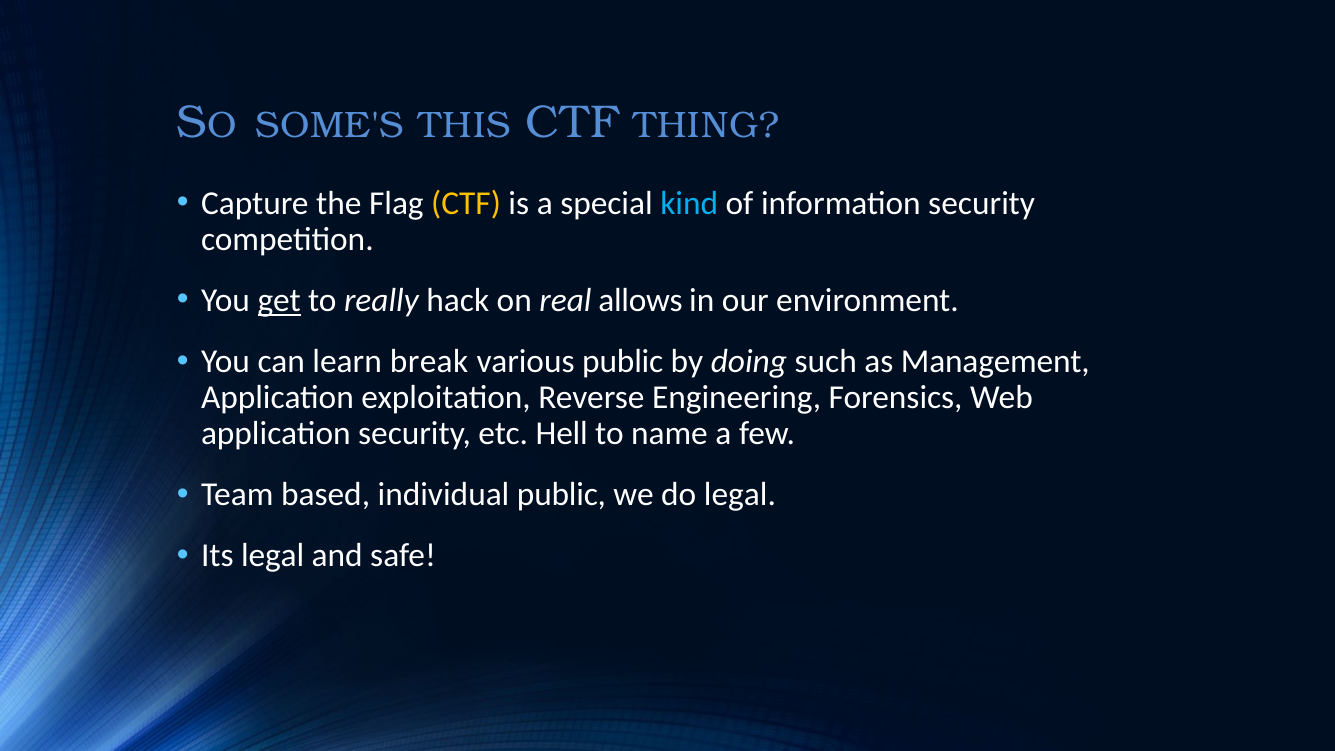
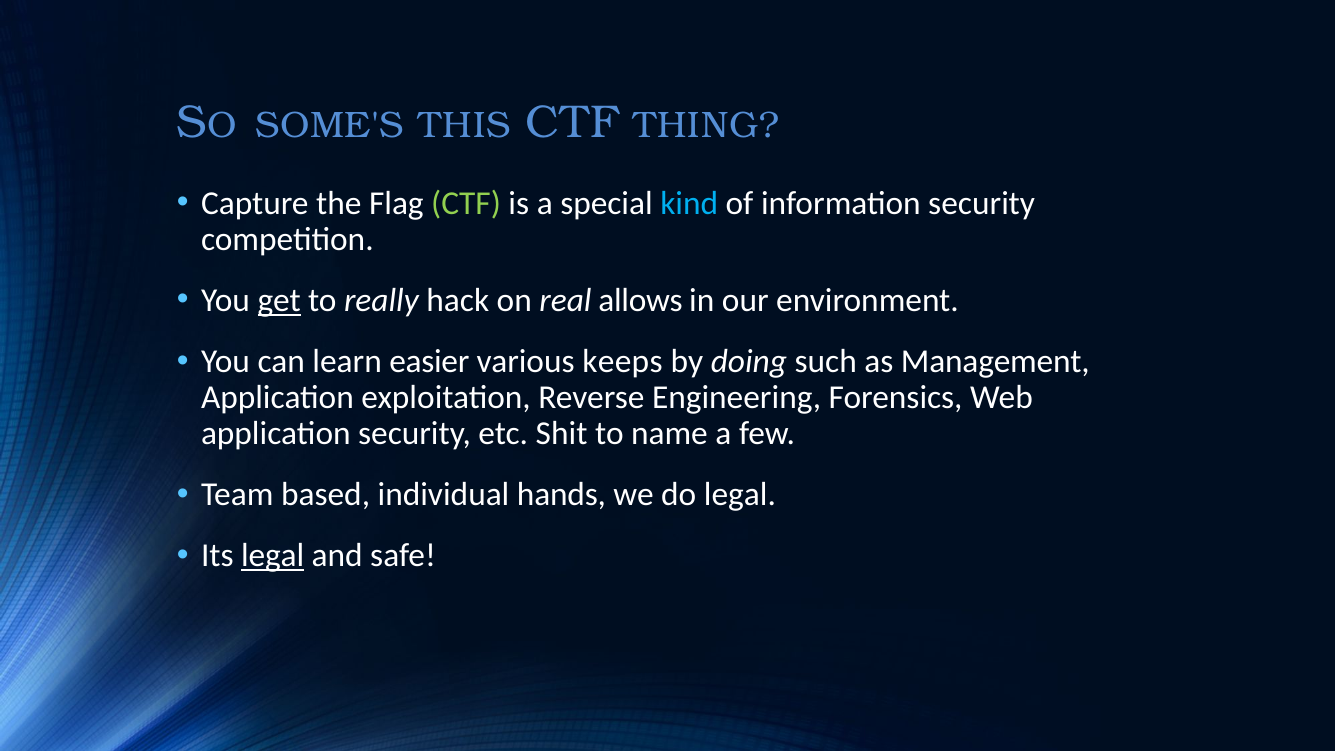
CTF colour: yellow -> light green (466, 203)
break: break -> easier (429, 361)
various public: public -> keeps (622, 361)
Hell: Hell -> Shit (562, 434)
individual public: public -> hands (561, 495)
legal underline: none -> present (273, 556)
